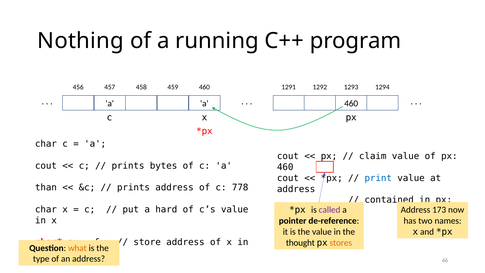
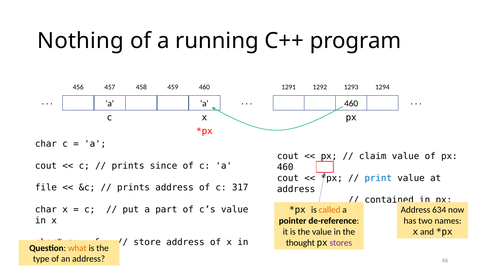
bytes: bytes -> since (164, 166)
than: than -> file (46, 187)
778: 778 -> 317 (240, 187)
hard: hard -> part (166, 209)
called colour: purple -> orange (330, 210)
173: 173 -> 634 (439, 210)
stores colour: orange -> purple (341, 243)
